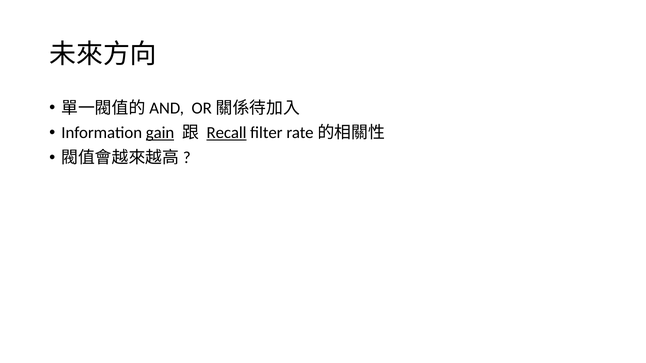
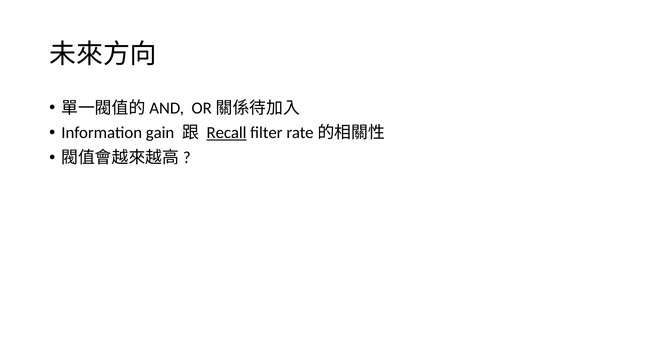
gain underline: present -> none (160, 133)
